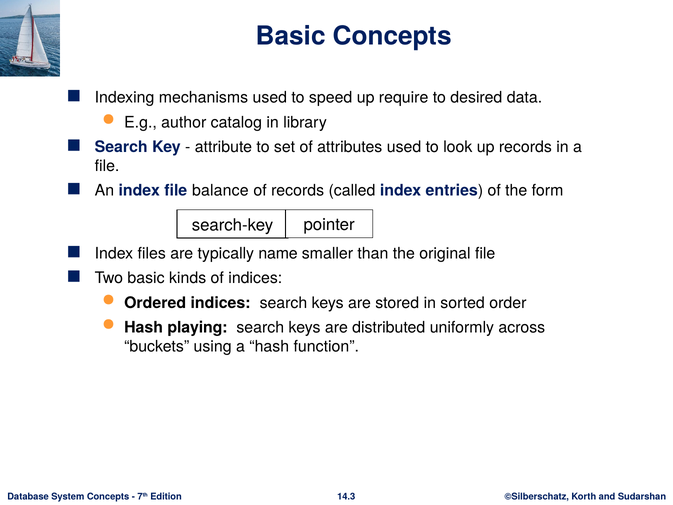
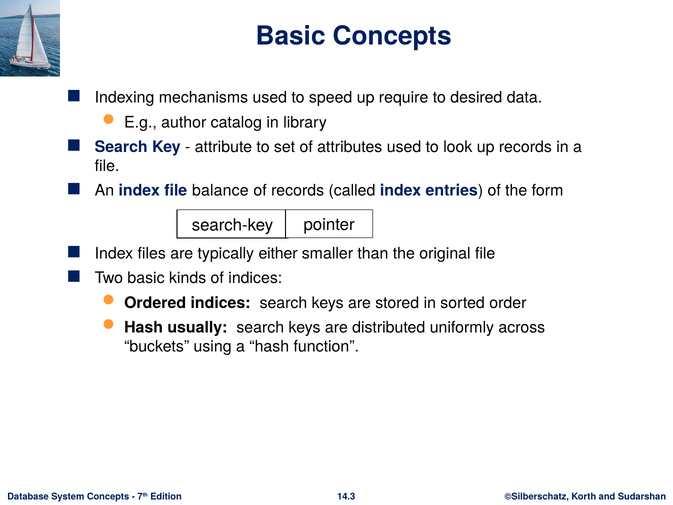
name: name -> either (278, 253)
playing: playing -> usually (197, 327)
